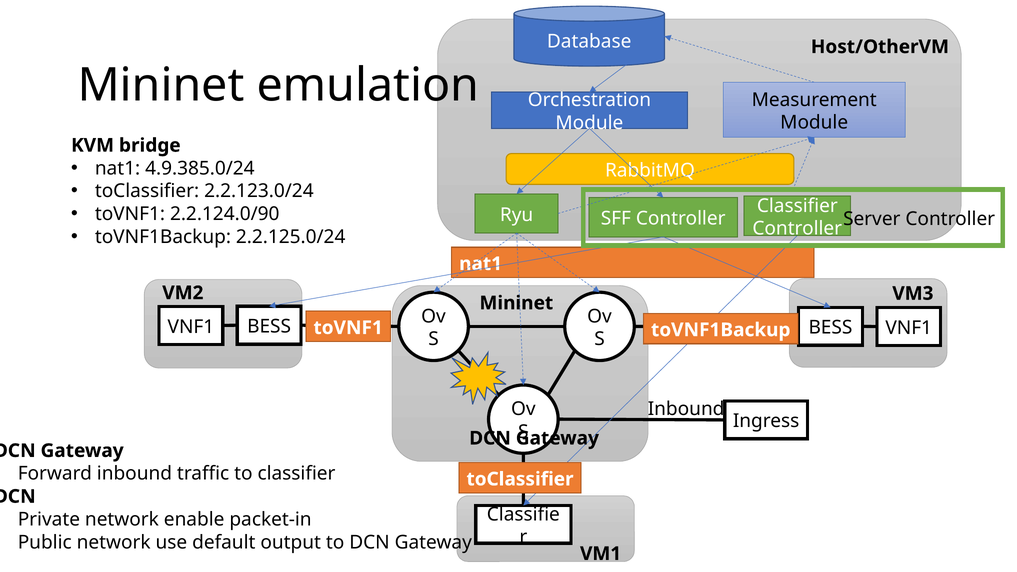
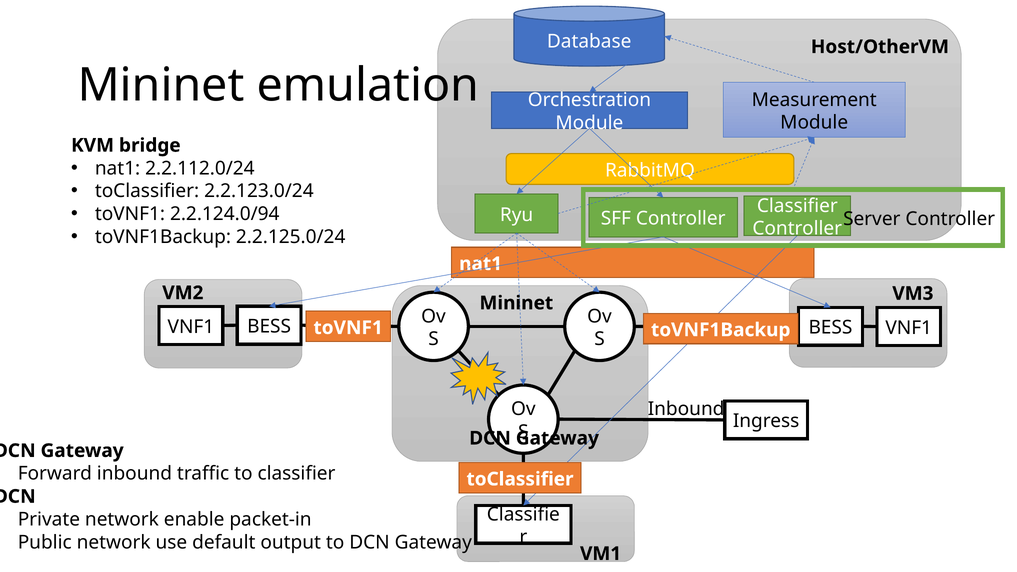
4.9.385.0/24: 4.9.385.0/24 -> 2.2.112.0/24 (200, 168)
2.2.124.0/90: 2.2.124.0/90 -> 2.2.124.0/94 (225, 214)
